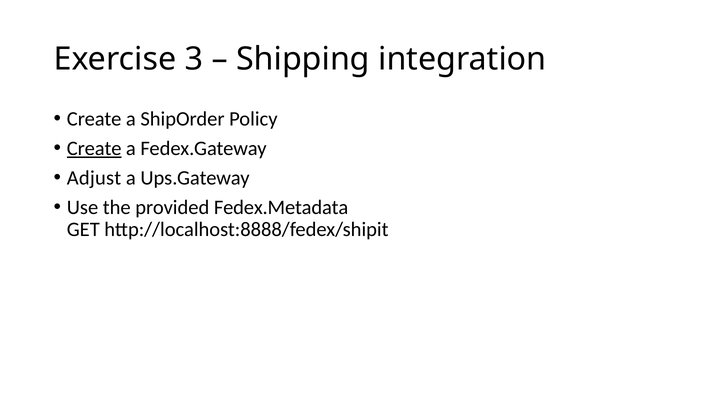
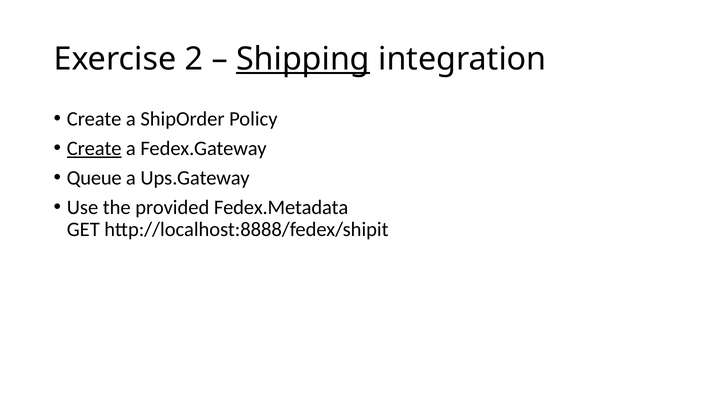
3: 3 -> 2 (194, 59)
Shipping underline: none -> present (303, 59)
Adjust: Adjust -> Queue (94, 178)
